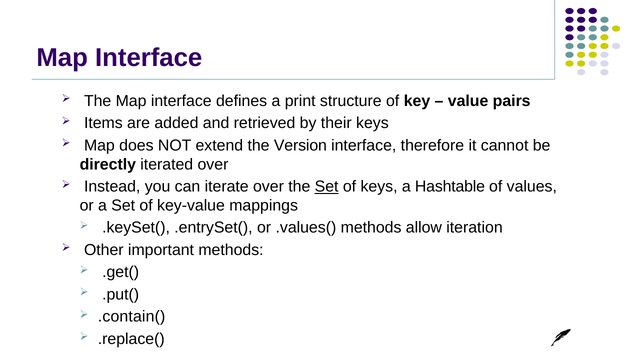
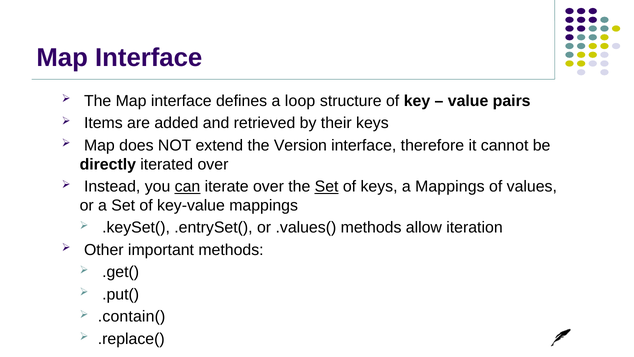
print: print -> loop (300, 101)
can underline: none -> present (187, 186)
a Hashtable: Hashtable -> Mappings (450, 186)
